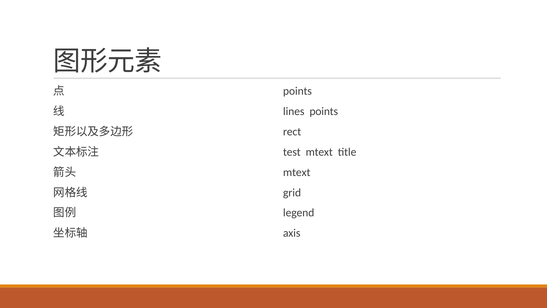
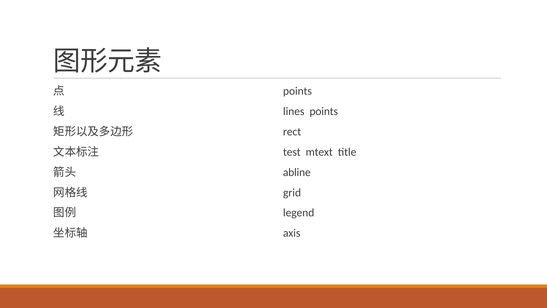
mtext: mtext -> abline (297, 172)
